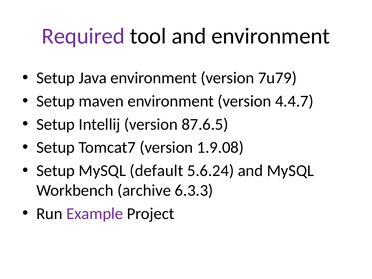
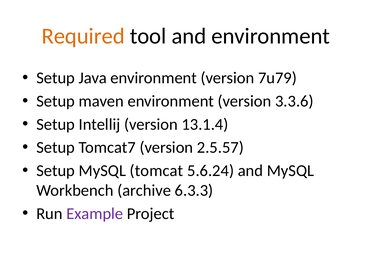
Required colour: purple -> orange (83, 36)
4.4.7: 4.4.7 -> 3.3.6 (294, 101)
87.6.5: 87.6.5 -> 13.1.4 (205, 124)
1.9.08: 1.9.08 -> 2.5.57 (220, 148)
default: default -> tomcat (156, 171)
